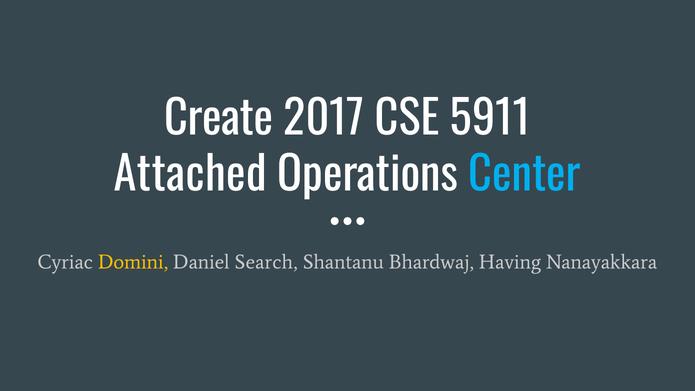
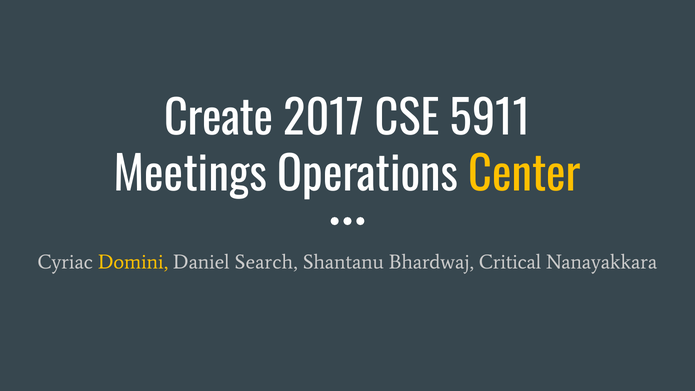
Attached: Attached -> Meetings (190, 175)
Center colour: light blue -> yellow (525, 175)
Having: Having -> Critical (510, 262)
